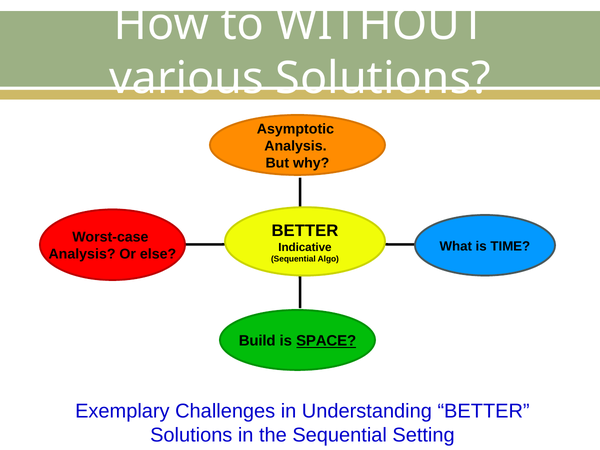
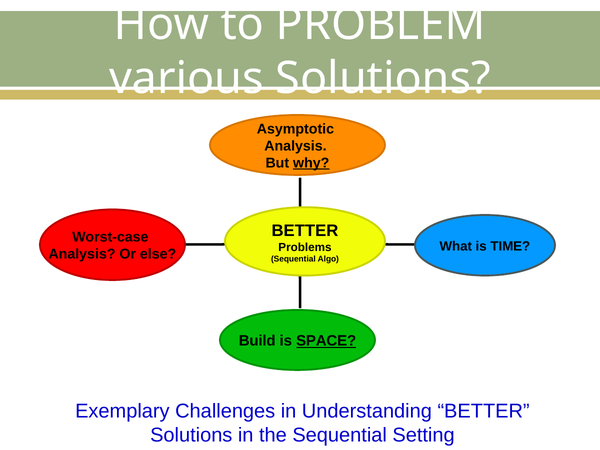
WITHOUT: WITHOUT -> PROBLEM (381, 25)
why underline: none -> present (311, 163)
Indicative: Indicative -> Problems (305, 247)
